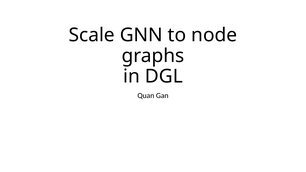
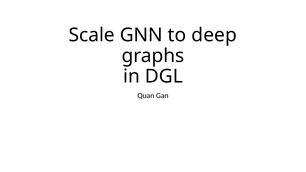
node: node -> deep (214, 35)
